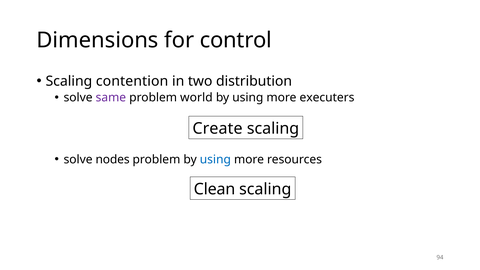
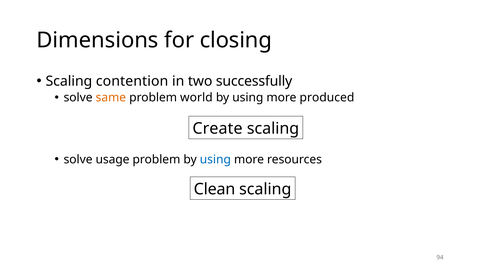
control: control -> closing (236, 40)
distribution: distribution -> successfully (254, 81)
same colour: purple -> orange (111, 98)
executers: executers -> produced (327, 98)
nodes: nodes -> usage (113, 159)
